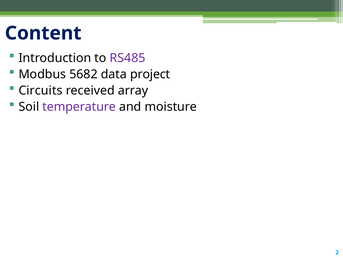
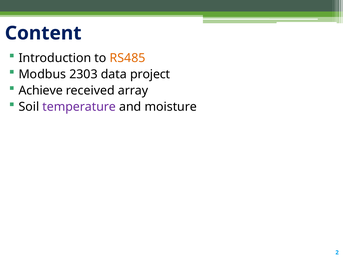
RS485 colour: purple -> orange (128, 58)
5682: 5682 -> 2303 (83, 74)
Circuits: Circuits -> Achieve (41, 91)
